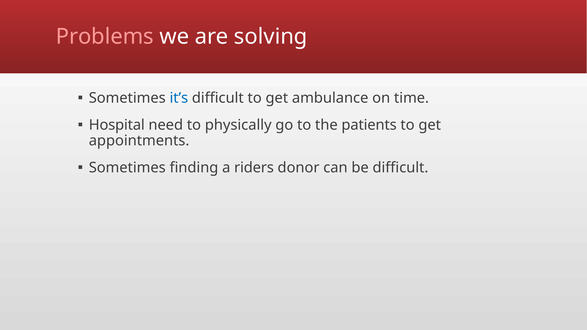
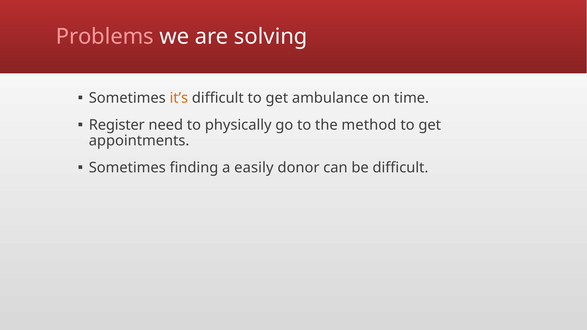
it’s colour: blue -> orange (179, 98)
Hospital: Hospital -> Register (117, 125)
patients: patients -> method (369, 125)
riders: riders -> easily (254, 168)
